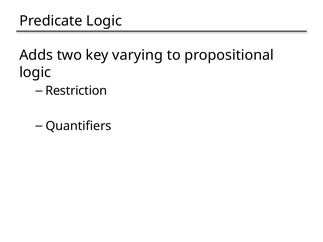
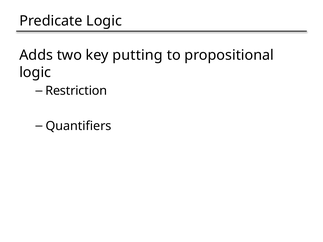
varying: varying -> putting (138, 55)
